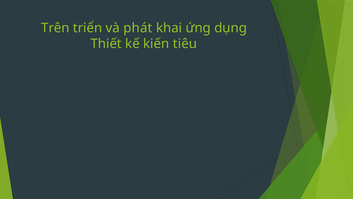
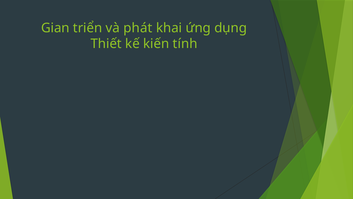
Trên: Trên -> Gian (55, 28)
tiêu: tiêu -> tính (185, 44)
